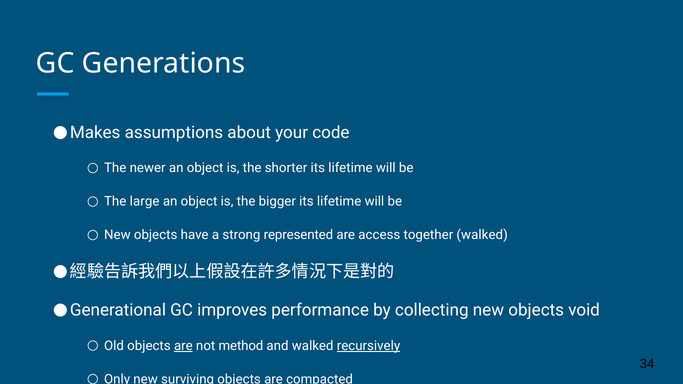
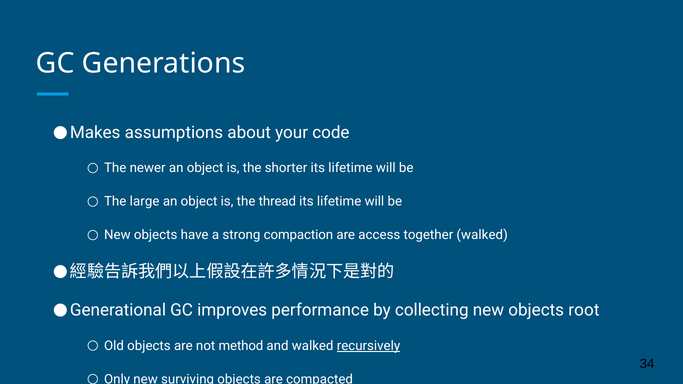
bigger: bigger -> thread (277, 202)
represented: represented -> compaction (298, 235)
void: void -> root (584, 310)
are underline: present -> none (183, 346)
